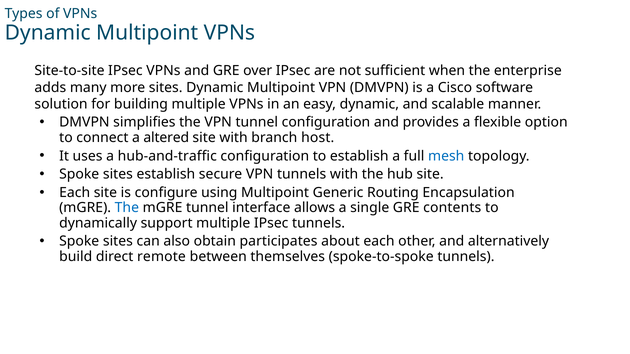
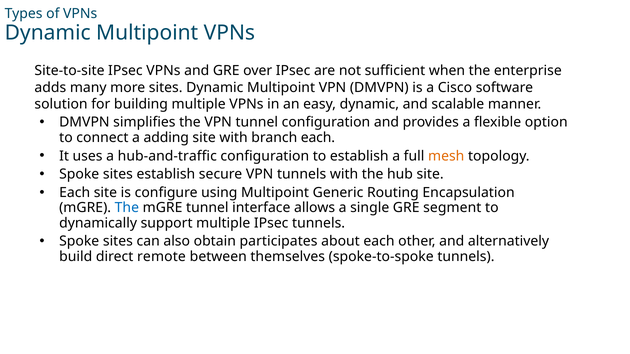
altered: altered -> adding (166, 138)
branch host: host -> each (318, 138)
mesh colour: blue -> orange (446, 156)
contents: contents -> segment (452, 208)
